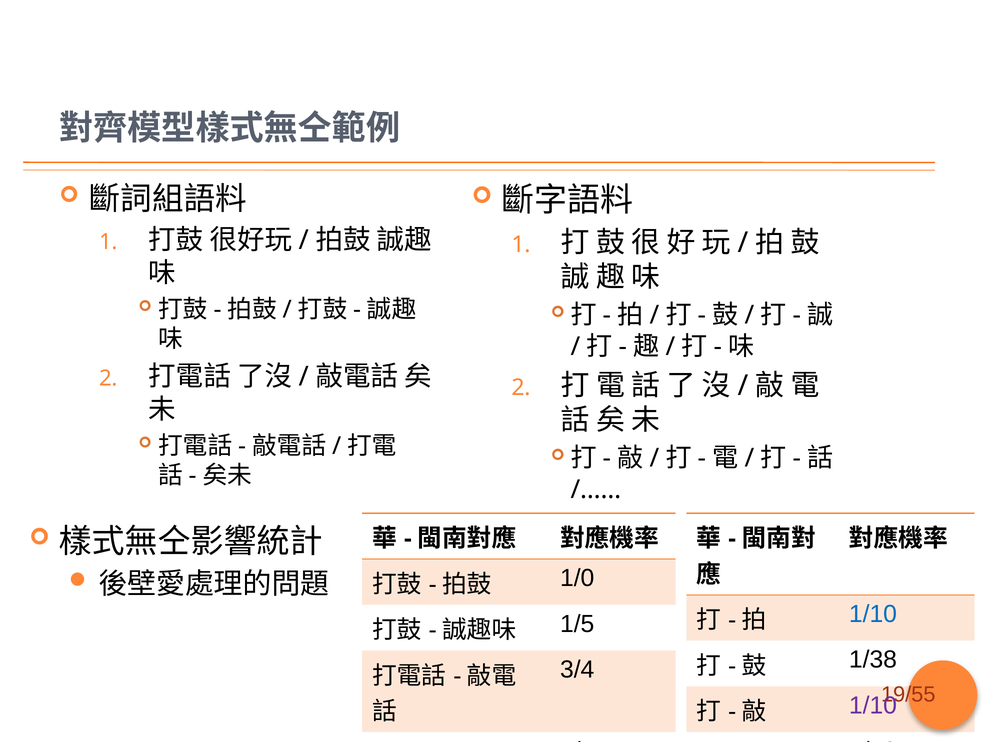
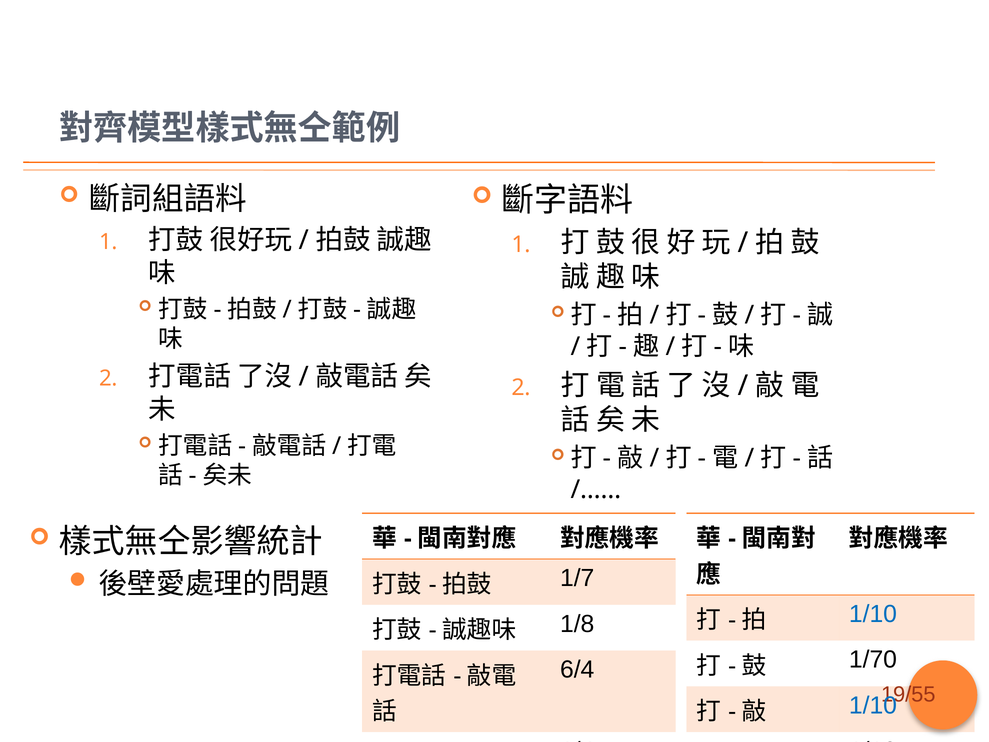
1/0: 1/0 -> 1/7 (577, 578)
1/5: 1/5 -> 1/8 (577, 624)
1/38: 1/38 -> 1/70 (873, 660)
3/4: 3/4 -> 6/4 (577, 670)
1/10 colour: purple -> blue (873, 705)
